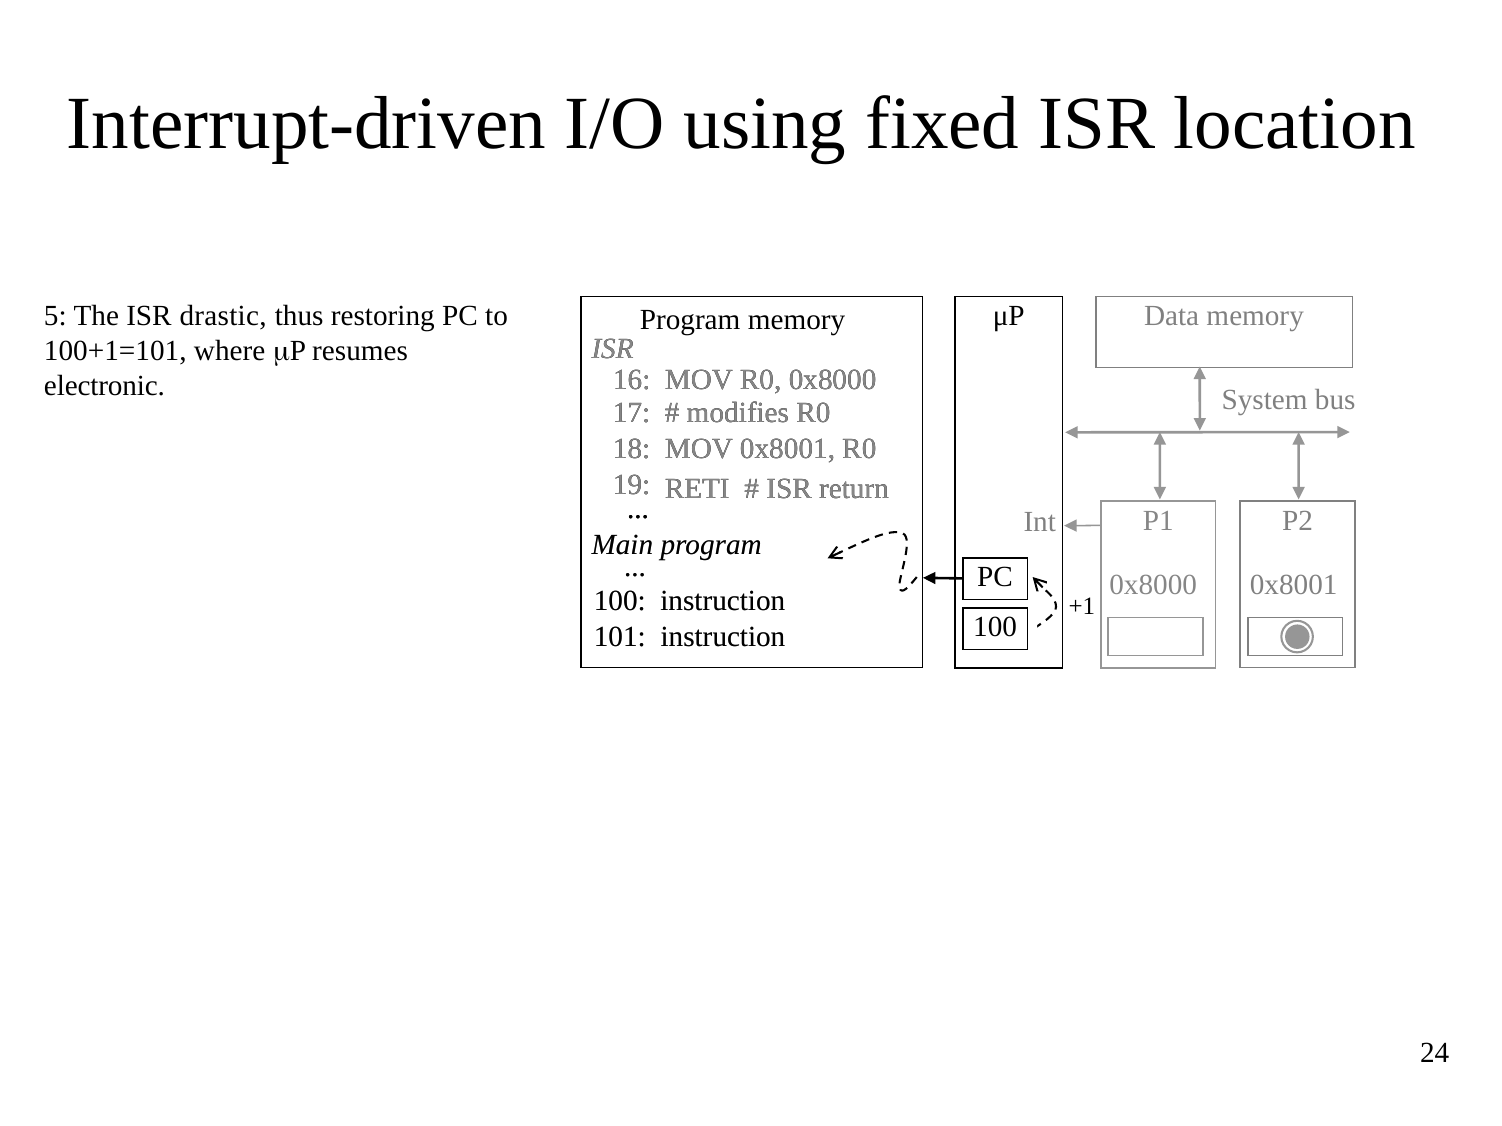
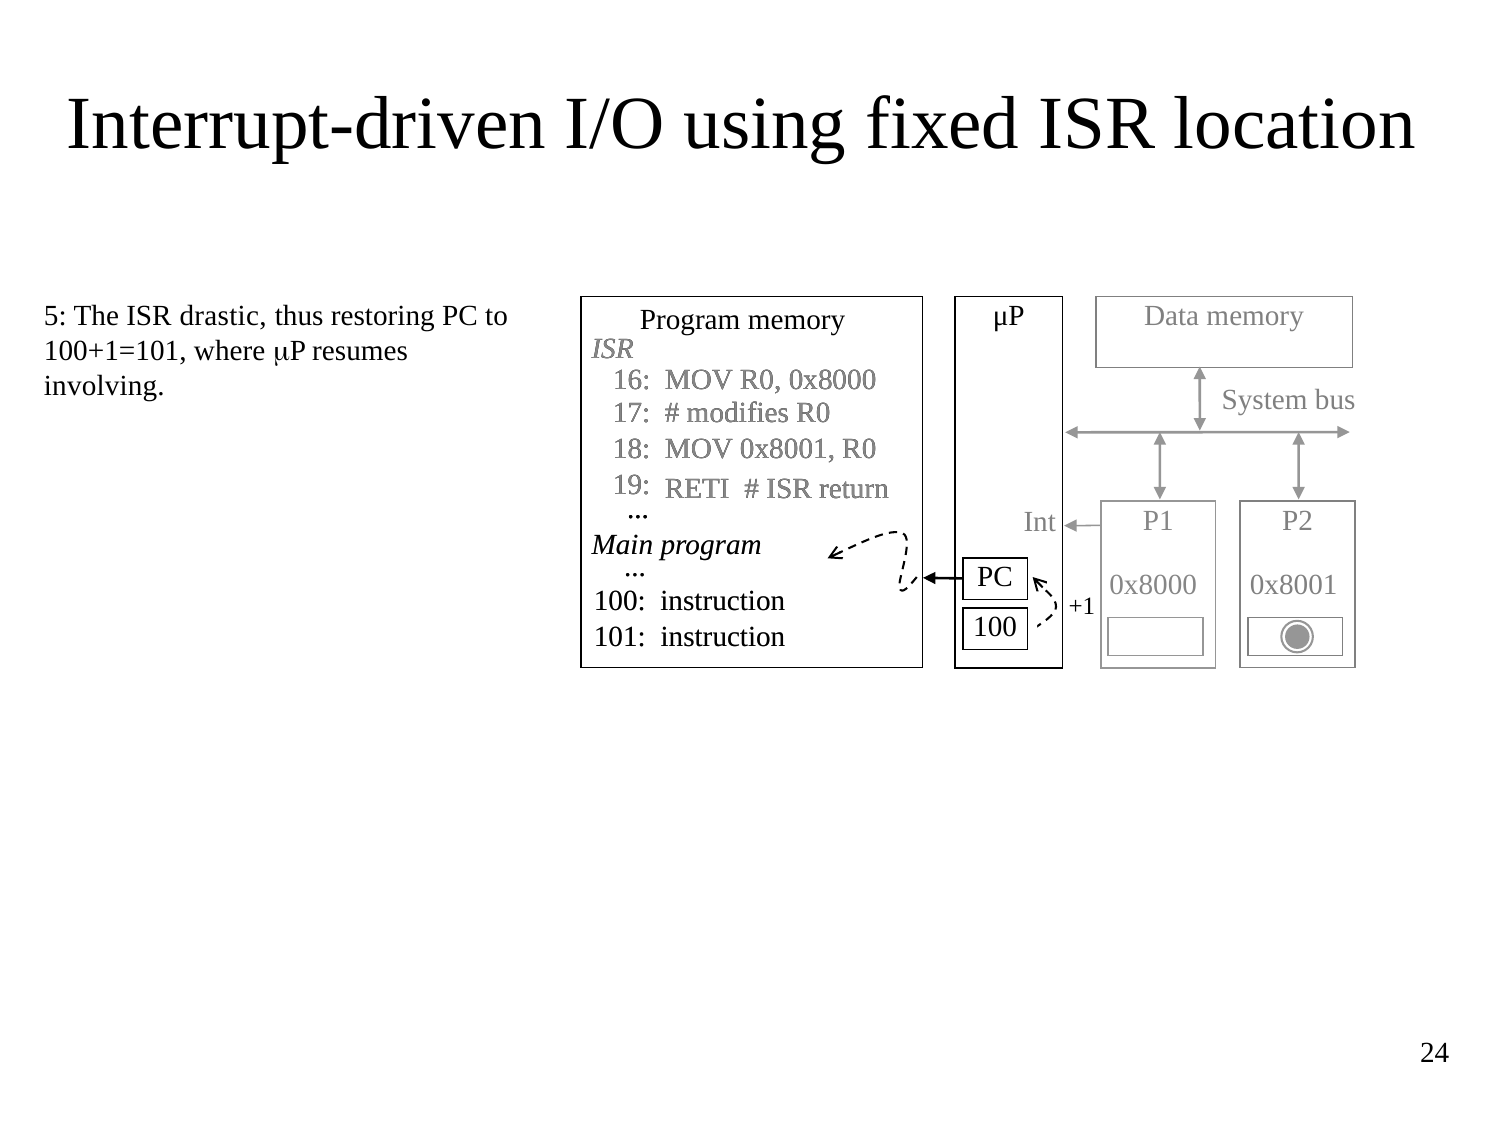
electronic: electronic -> involving (104, 386)
